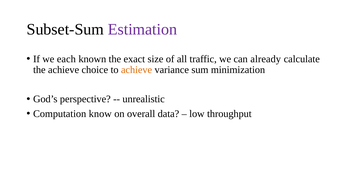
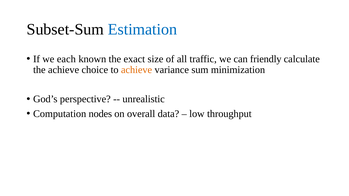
Estimation colour: purple -> blue (142, 29)
already: already -> friendly (266, 59)
know: know -> nodes (100, 114)
